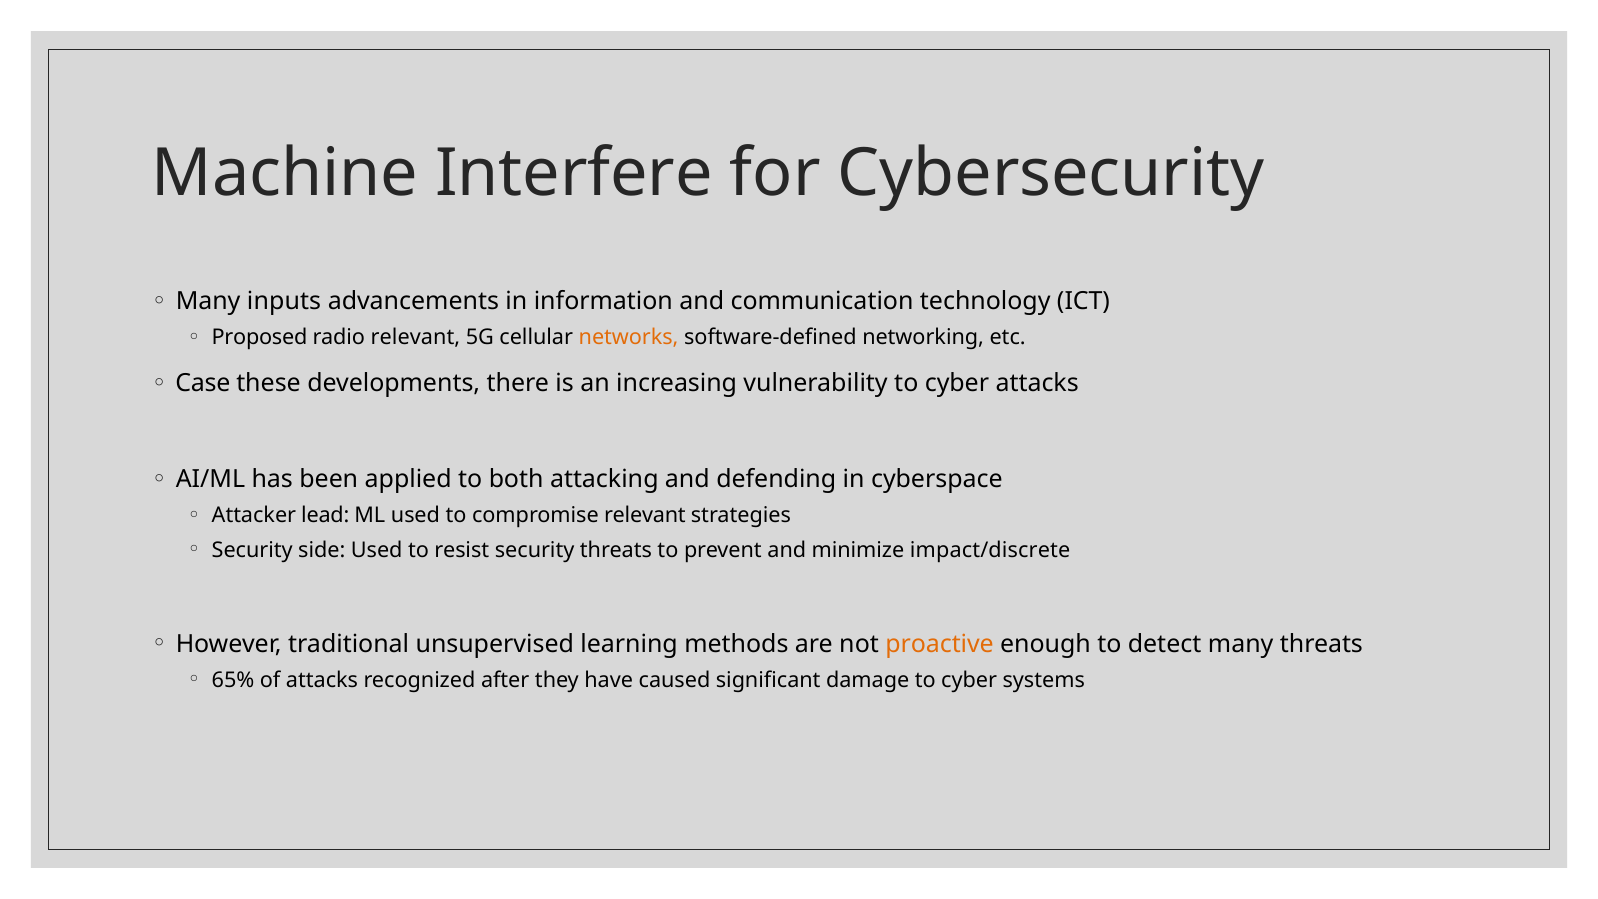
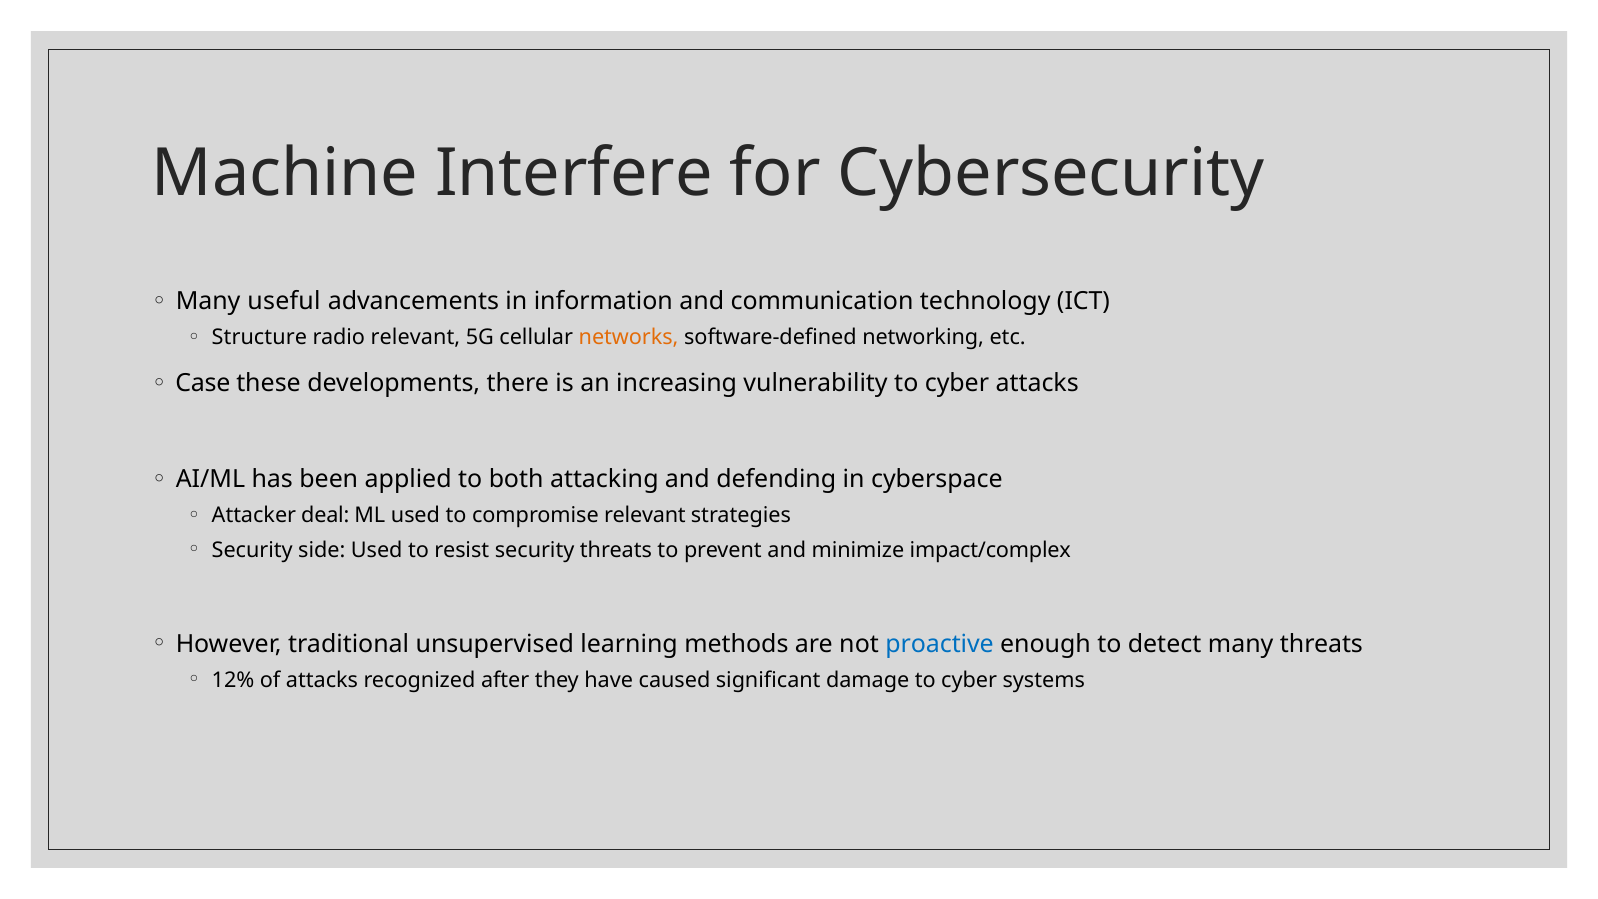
inputs: inputs -> useful (284, 301)
Proposed: Proposed -> Structure (259, 337)
lead: lead -> deal (325, 516)
impact/discrete: impact/discrete -> impact/complex (990, 550)
proactive colour: orange -> blue (940, 644)
65%: 65% -> 12% (233, 680)
